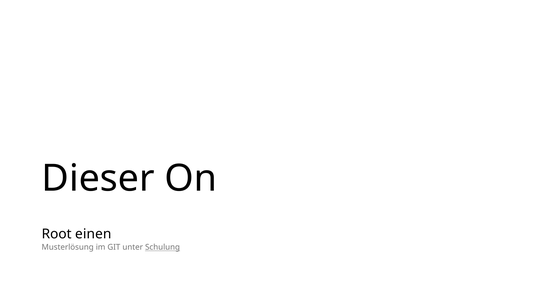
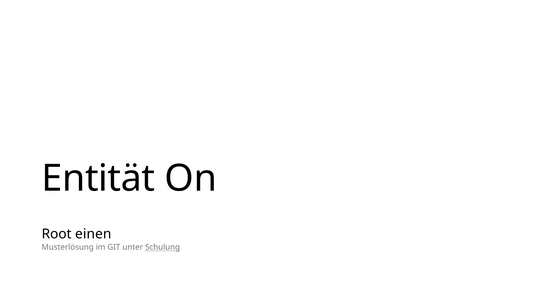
Dieser: Dieser -> Entität (98, 179)
